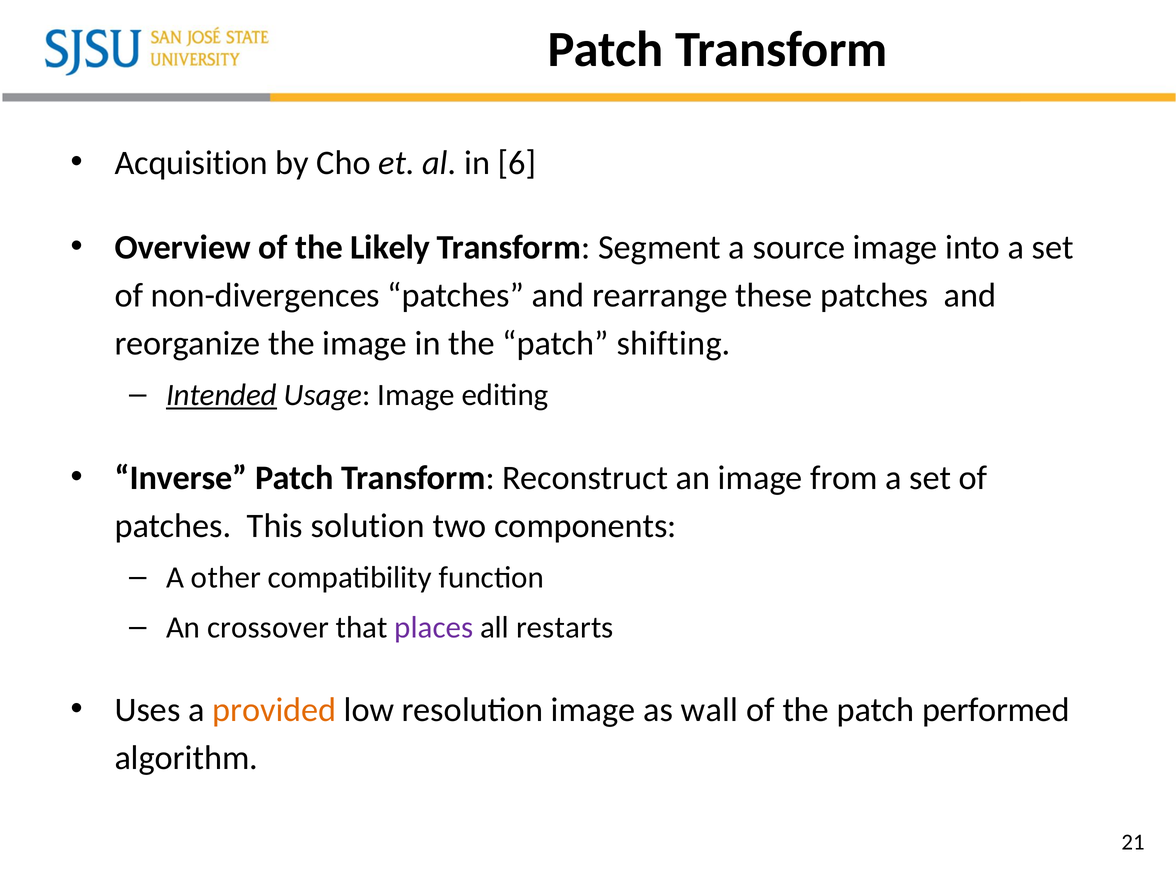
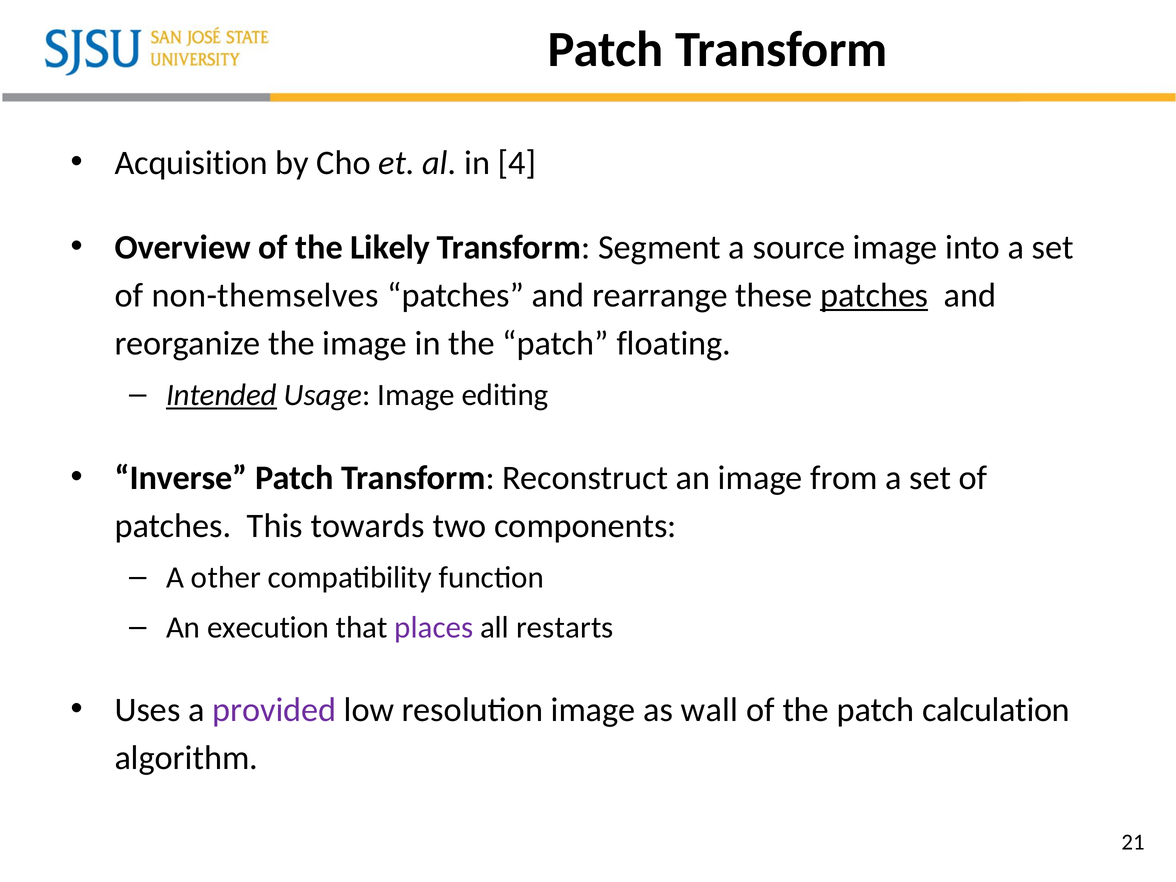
6: 6 -> 4 (517, 163)
non-divergences: non-divergences -> non-themselves (265, 295)
patches underline: none -> present (874, 295)
shifting: shifting -> floating (674, 344)
solution: solution -> towards (368, 526)
crossover: crossover -> execution (268, 628)
provided colour: orange -> purple (274, 710)
performed: performed -> calculation (996, 710)
